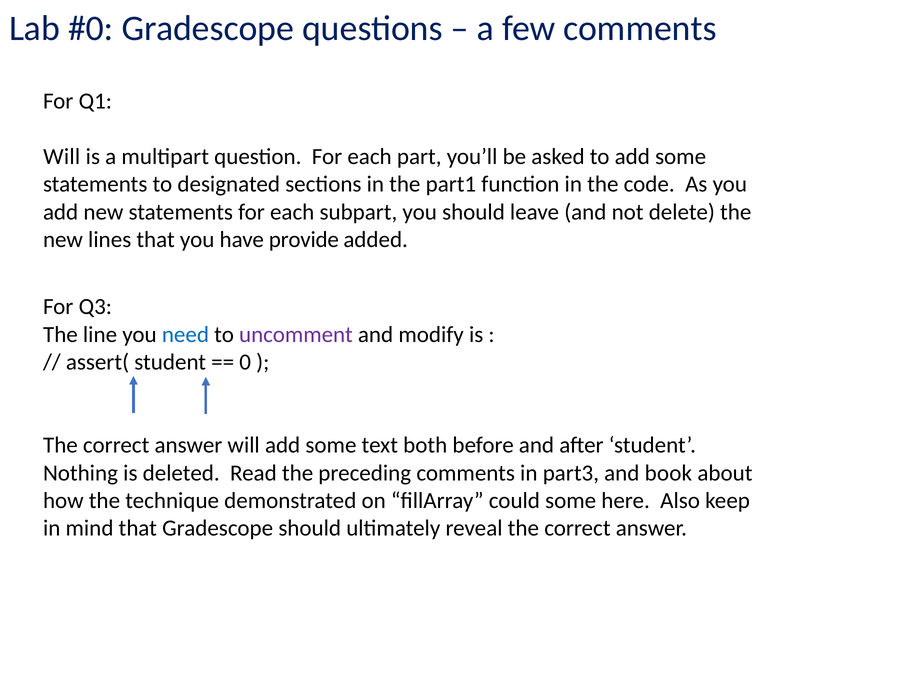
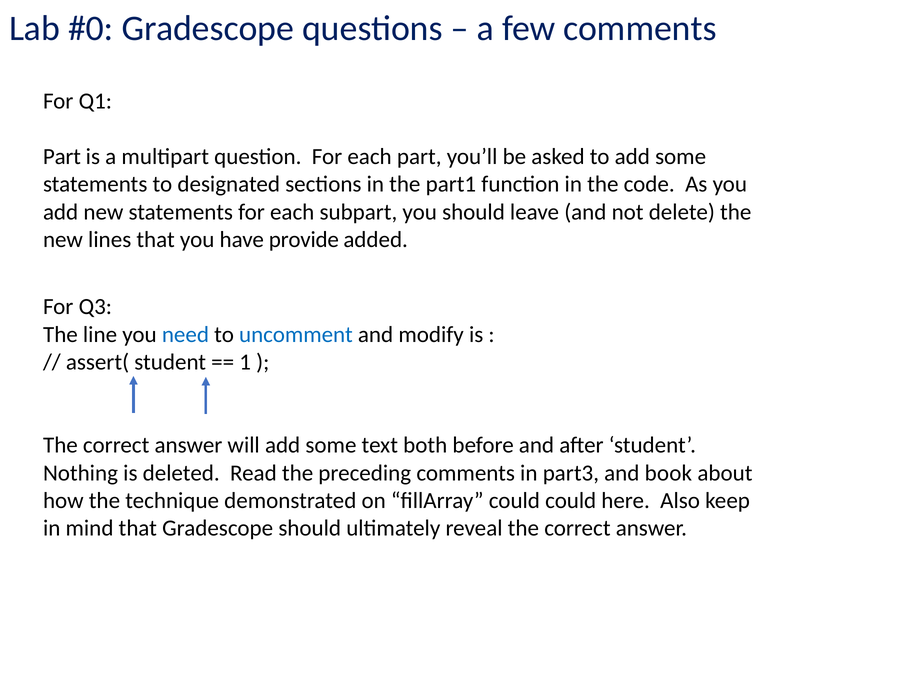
Will: Will -> Part (62, 157)
uncomment colour: purple -> blue (296, 334)
0: 0 -> 1 (245, 362)
could some: some -> could (571, 500)
